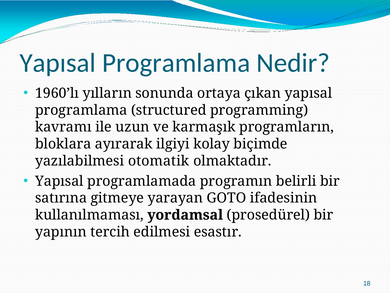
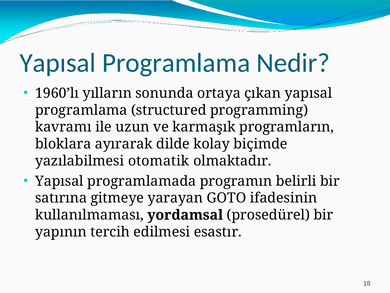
ilgiyi: ilgiyi -> dilde (173, 144)
